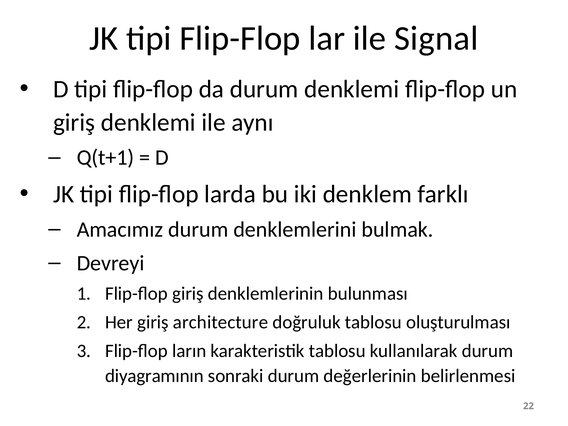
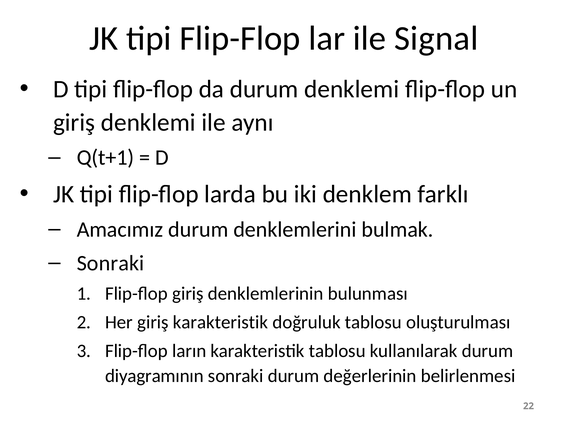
Devreyi: Devreyi -> Sonraki (111, 263)
giriş architecture: architecture -> karakteristik (221, 322)
